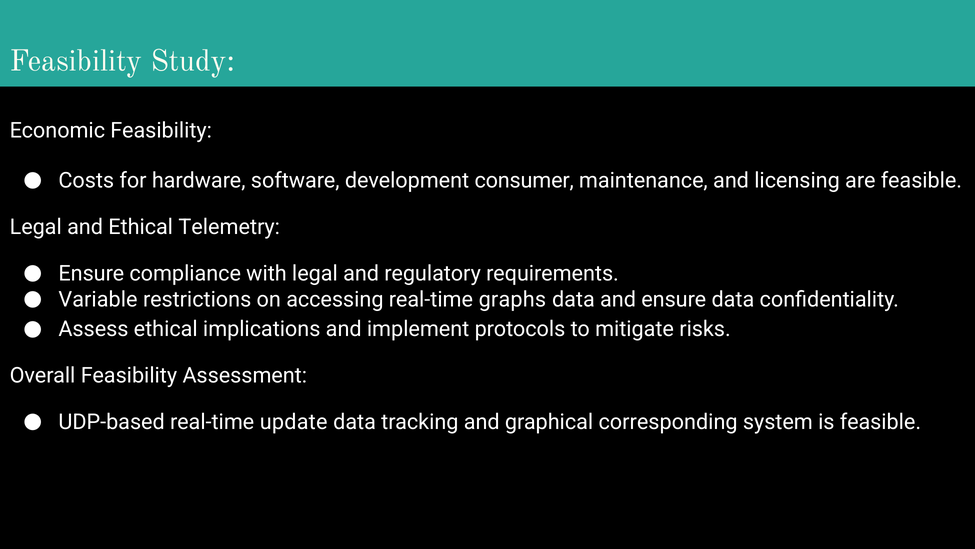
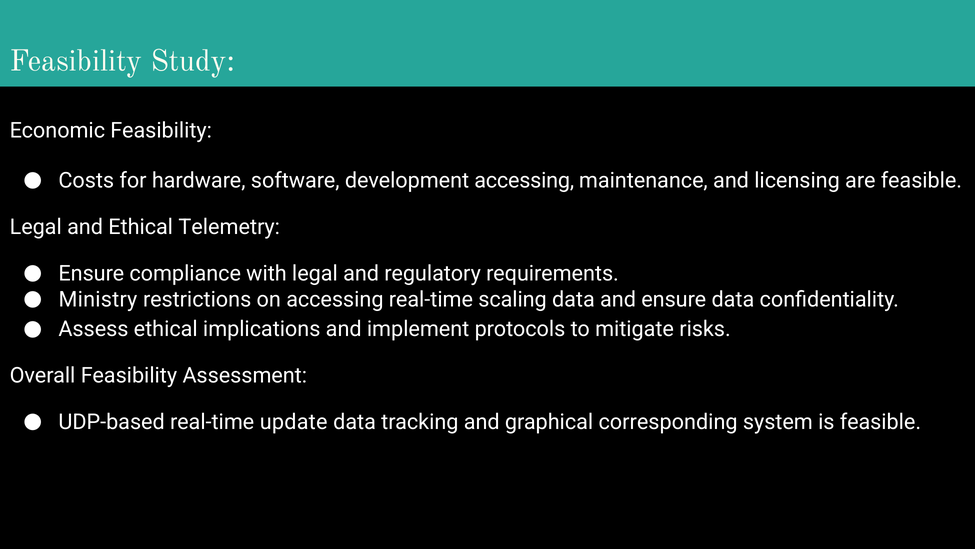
development consumer: consumer -> accessing (524, 181)
Variable: Variable -> Ministry (98, 299)
graphs: graphs -> scaling (513, 299)
